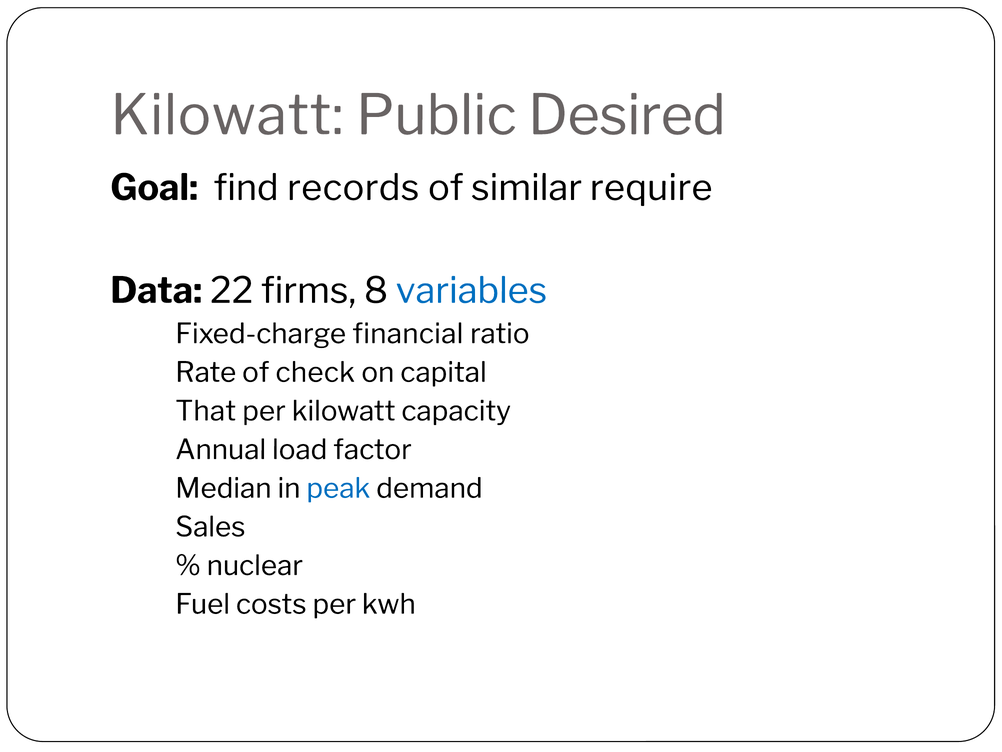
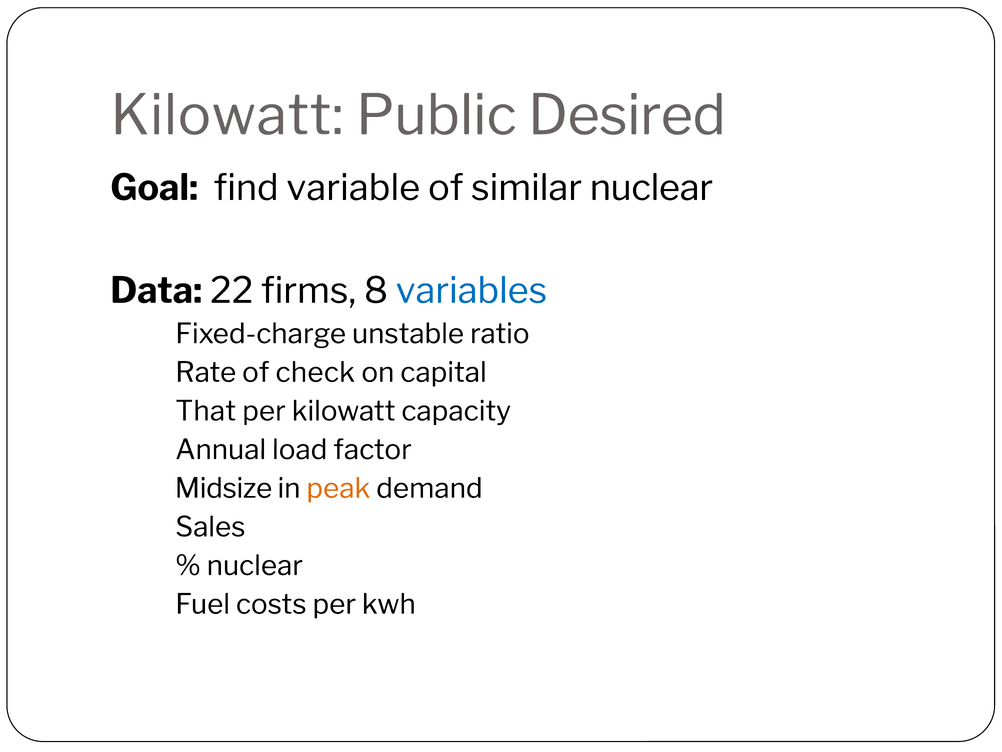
records: records -> variable (353, 188)
similar require: require -> nuclear (651, 188)
financial: financial -> unstable (408, 334)
Median: Median -> Midsize (224, 488)
peak colour: blue -> orange (338, 488)
